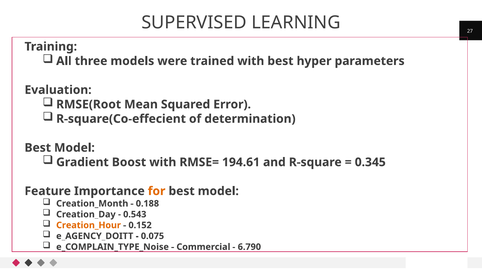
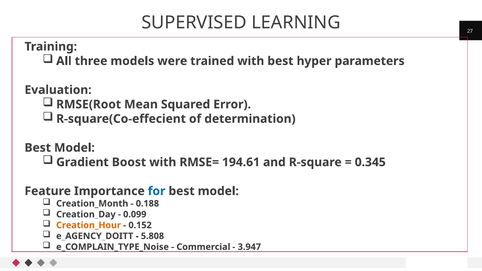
for colour: orange -> blue (157, 191)
0.543: 0.543 -> 0.099 (135, 214)
0.075: 0.075 -> 5.808 (152, 236)
6.790: 6.790 -> 3.947 (249, 247)
